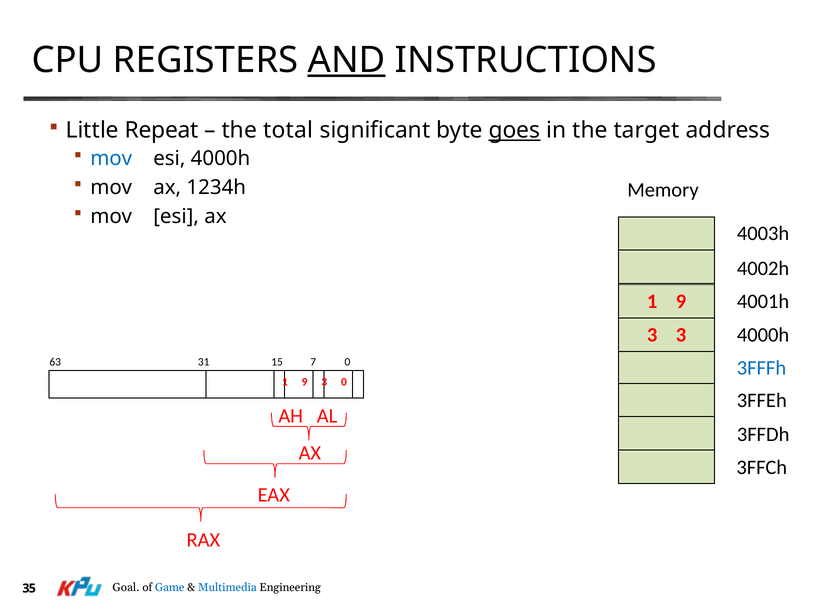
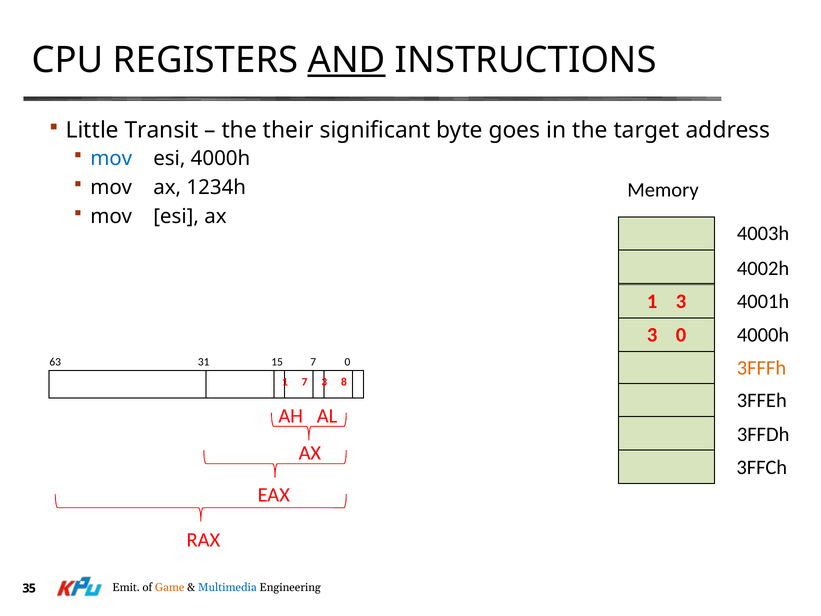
Repeat: Repeat -> Transit (162, 130)
total: total -> their (288, 130)
goes underline: present -> none (514, 130)
9: 9 -> 3 (681, 302)
3 3: 3 -> 0 (681, 335)
3FFFh colour: blue -> orange (762, 368)
9: 9 -> 7 (305, 382)
3 0: 0 -> 8 (344, 382)
Goal: Goal -> Emit (126, 587)
Game colour: blue -> orange (170, 587)
